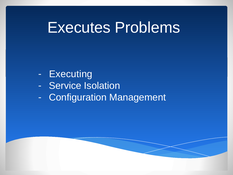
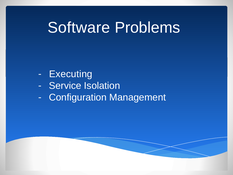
Executes: Executes -> Software (79, 28)
